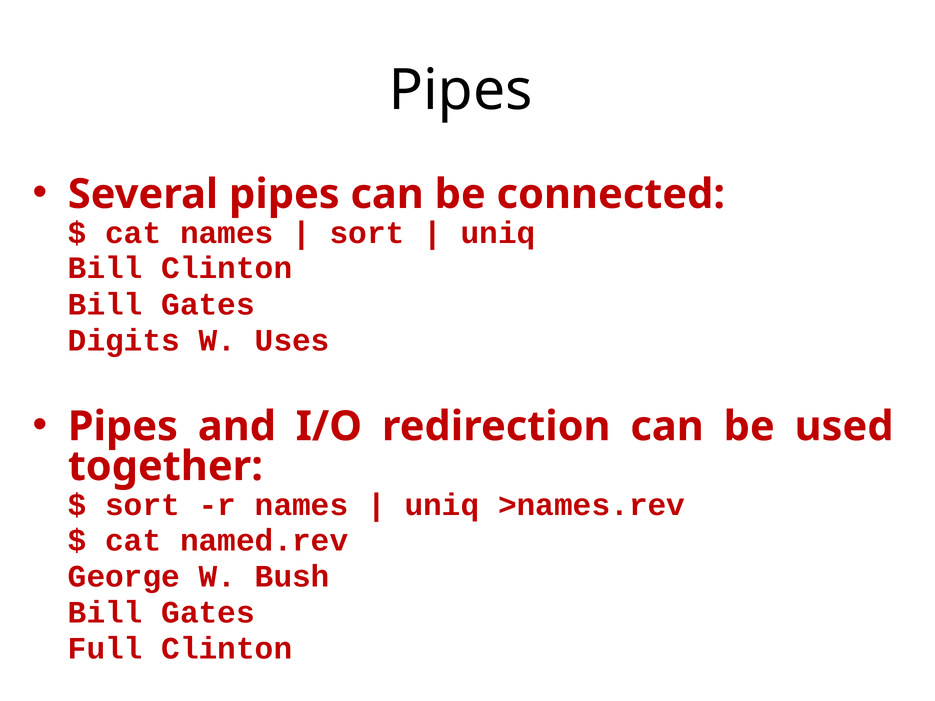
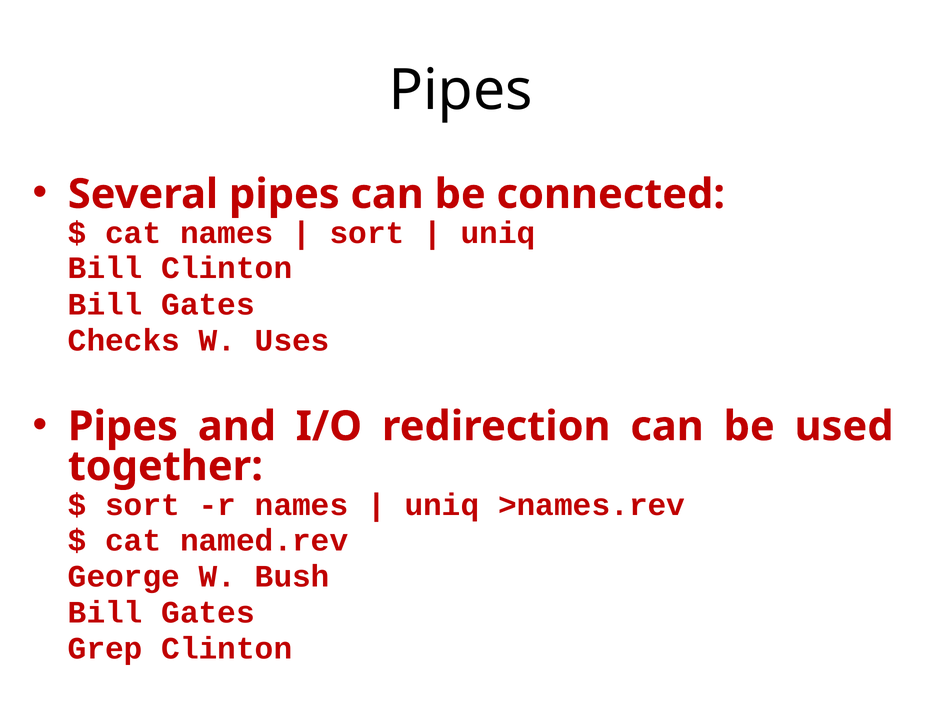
Digits: Digits -> Checks (124, 341)
Full: Full -> Grep (105, 649)
